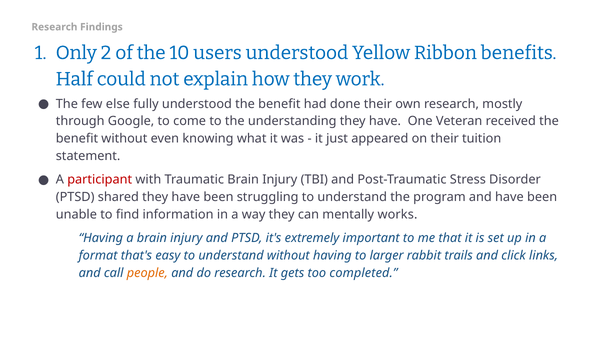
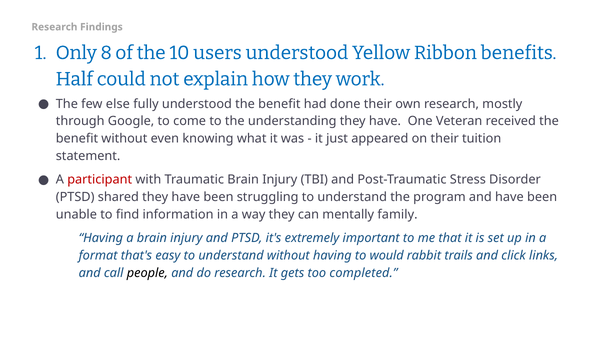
2: 2 -> 8 (106, 53)
works: works -> family (398, 215)
larger: larger -> would (387, 256)
people colour: orange -> black (147, 273)
